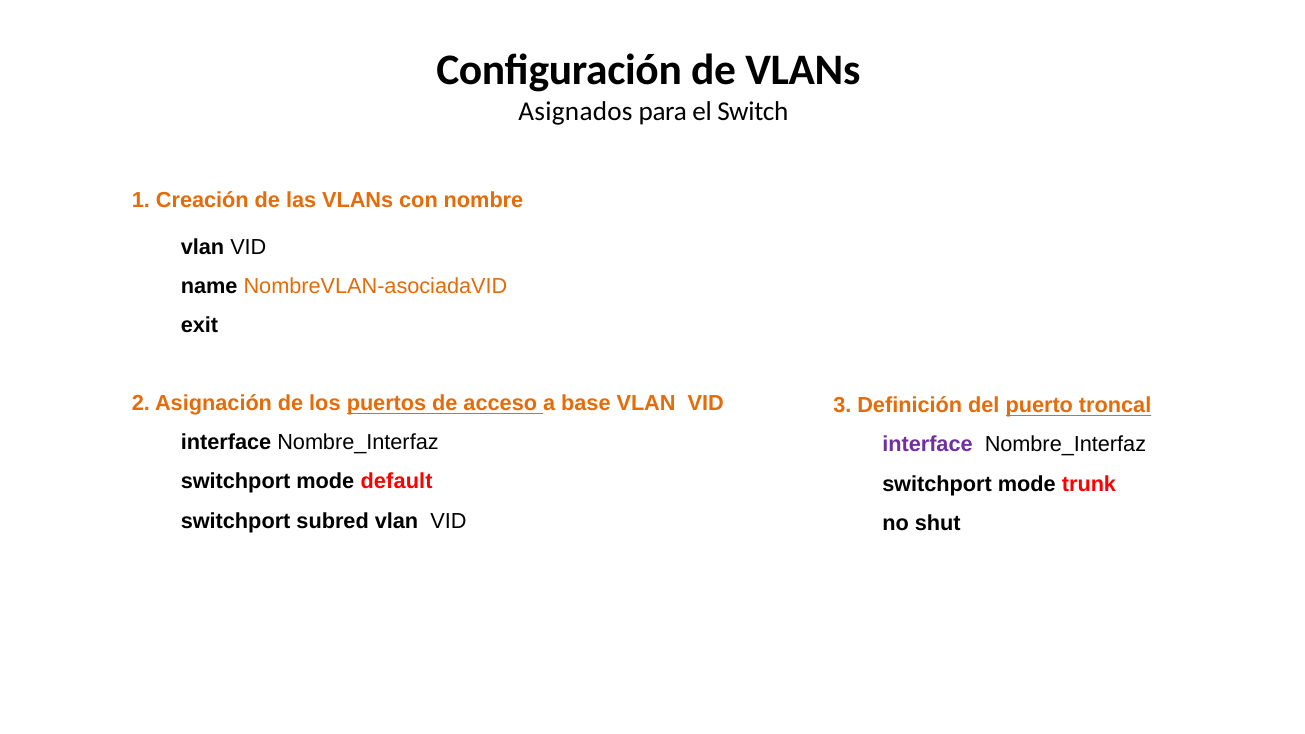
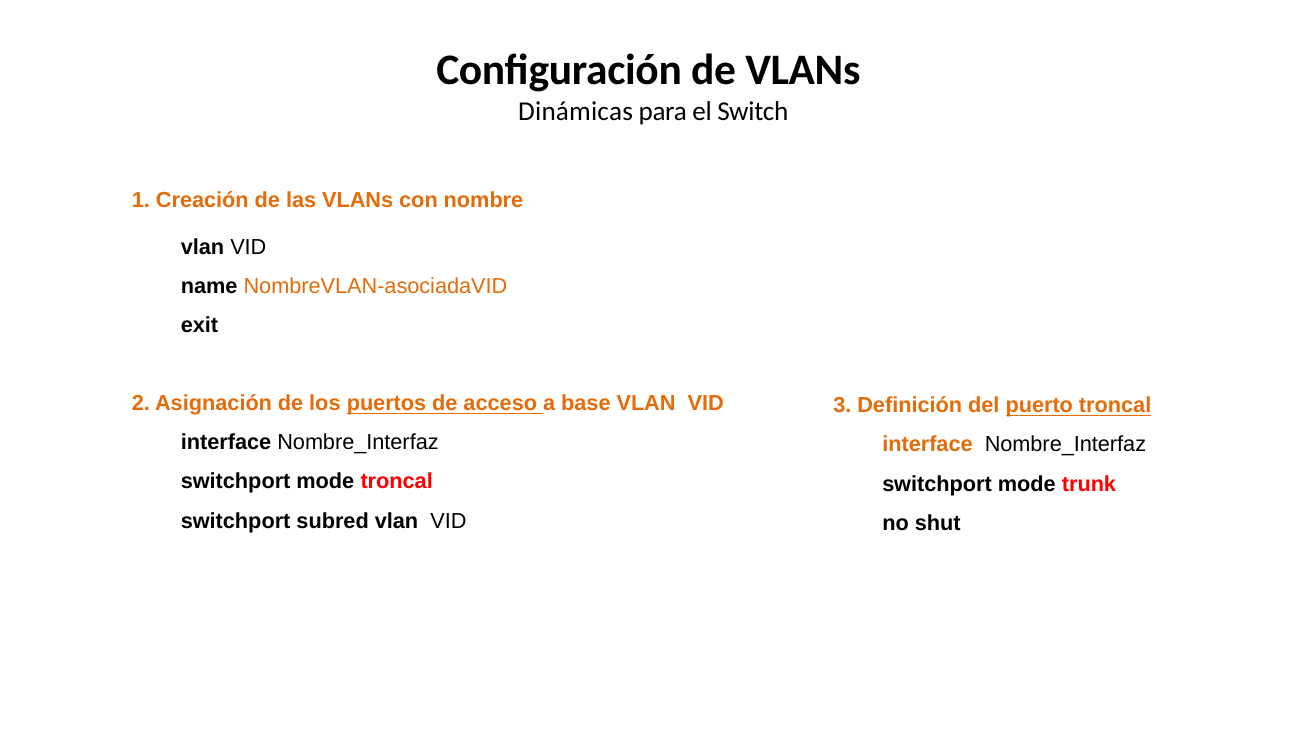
Asignados: Asignados -> Dinámicas (576, 111)
interface colour: purple -> orange (928, 445)
mode default: default -> troncal (397, 482)
